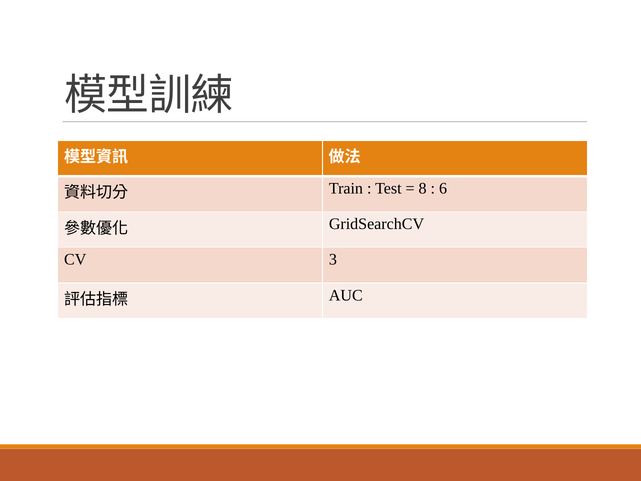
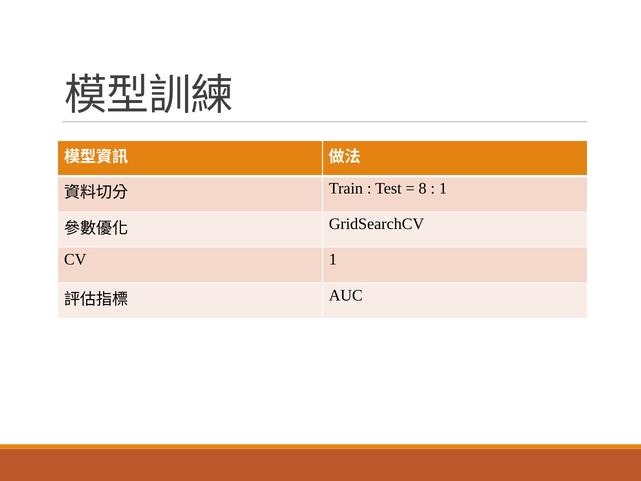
6: 6 -> 1 (443, 188)
CV 3: 3 -> 1 (333, 259)
